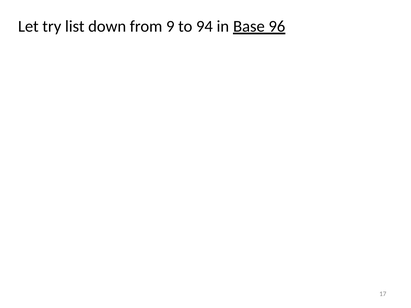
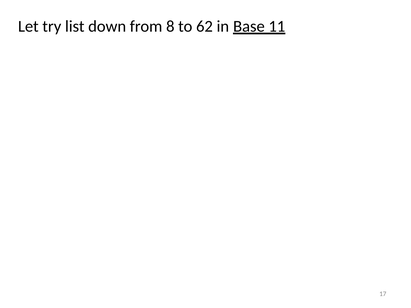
9: 9 -> 8 (170, 26)
94: 94 -> 62 (204, 26)
96: 96 -> 11 (277, 26)
